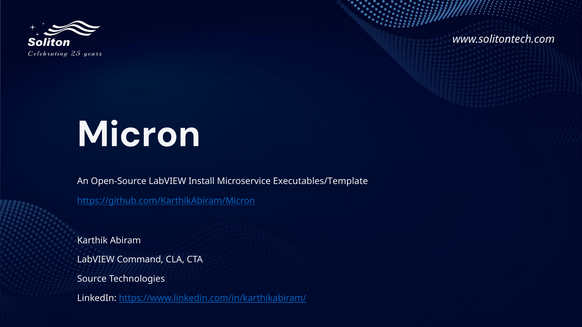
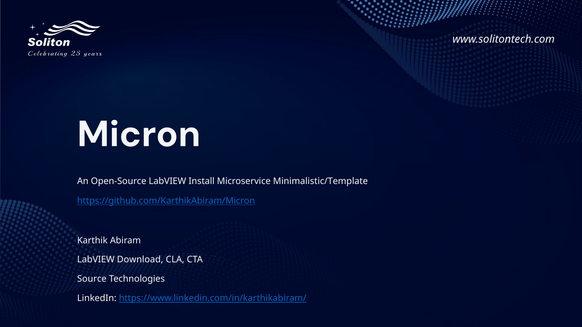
Executables/Template: Executables/Template -> Minimalistic/Template (320, 181)
Command: Command -> Download (140, 260)
